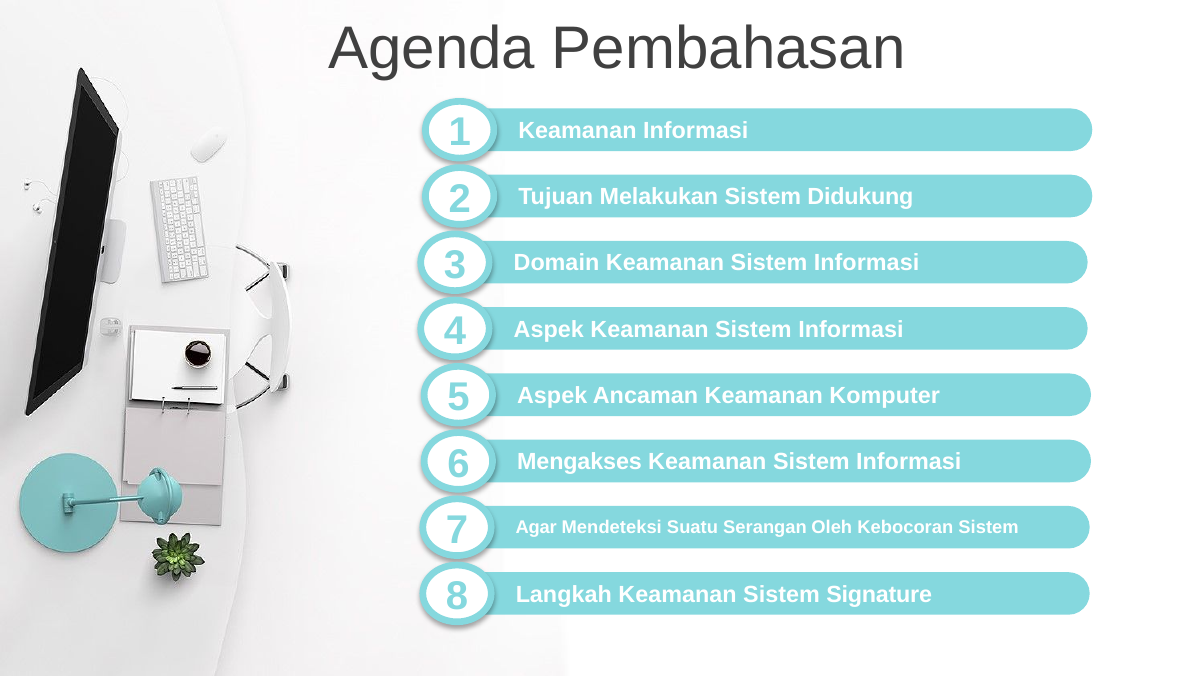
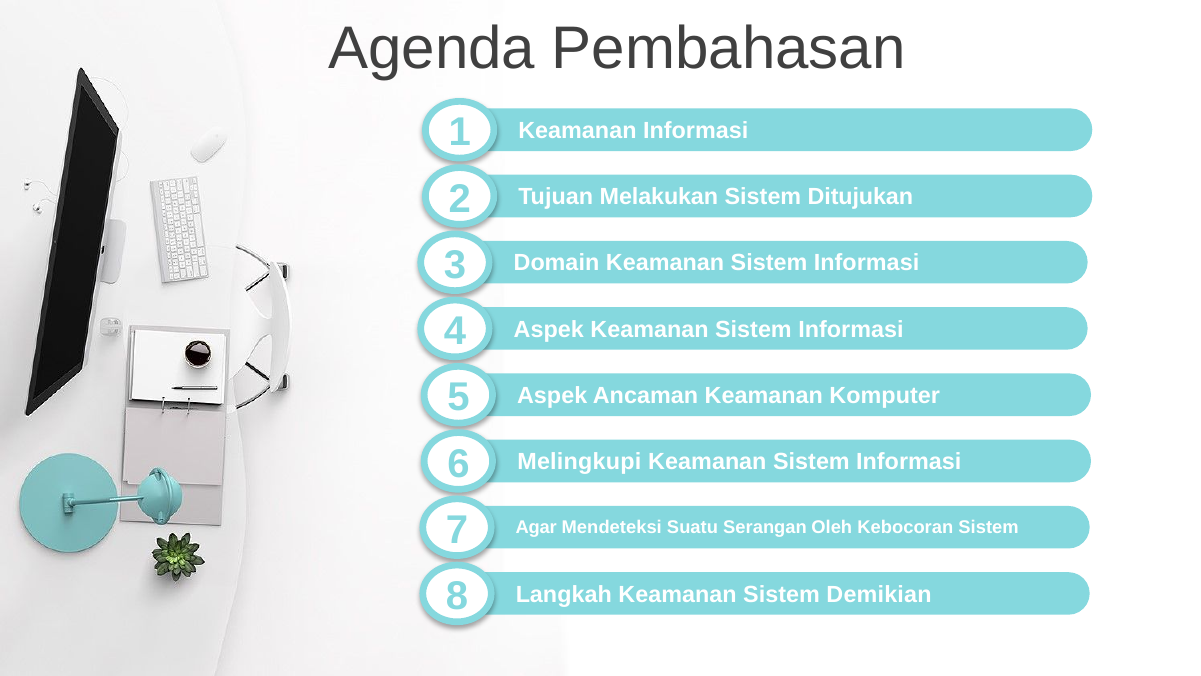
Didukung: Didukung -> Ditujukan (860, 197)
Mengakses: Mengakses -> Melingkupi (579, 462)
Signature: Signature -> Demikian (879, 594)
